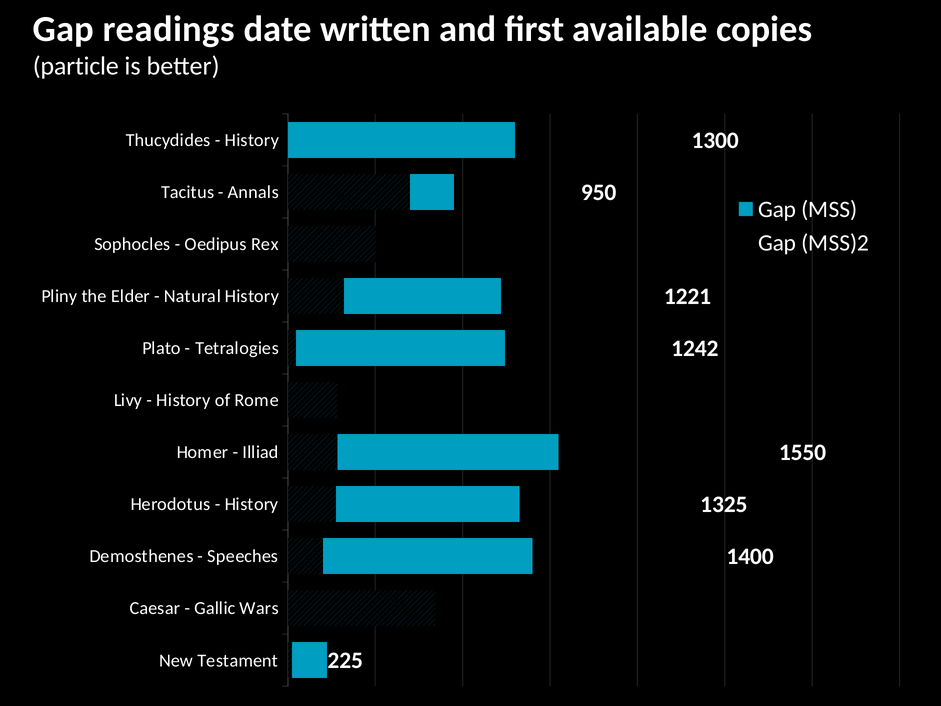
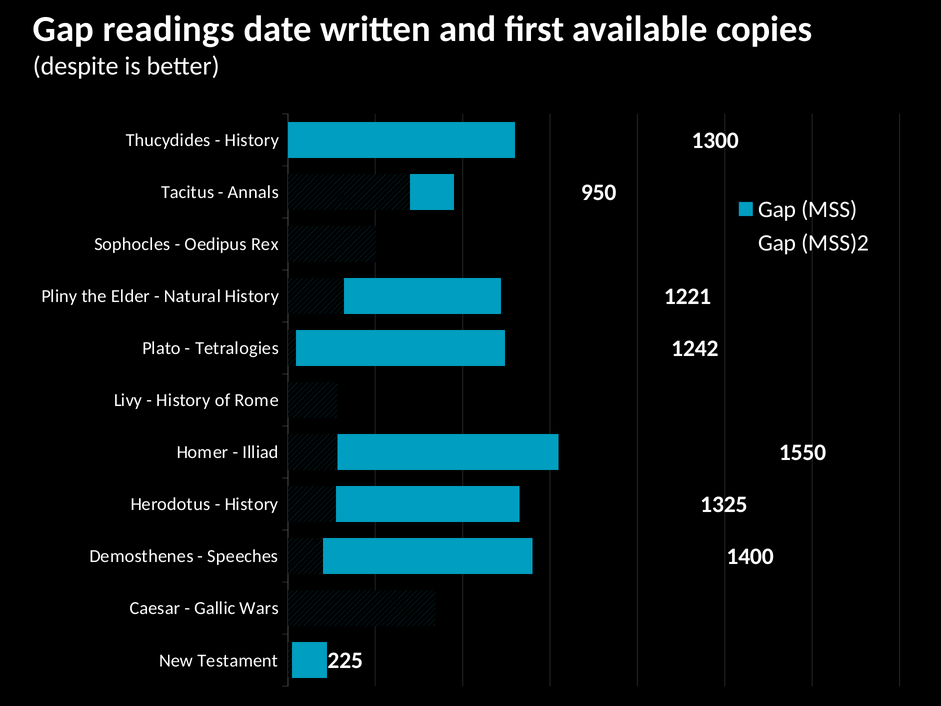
particle: particle -> despite (76, 66)
